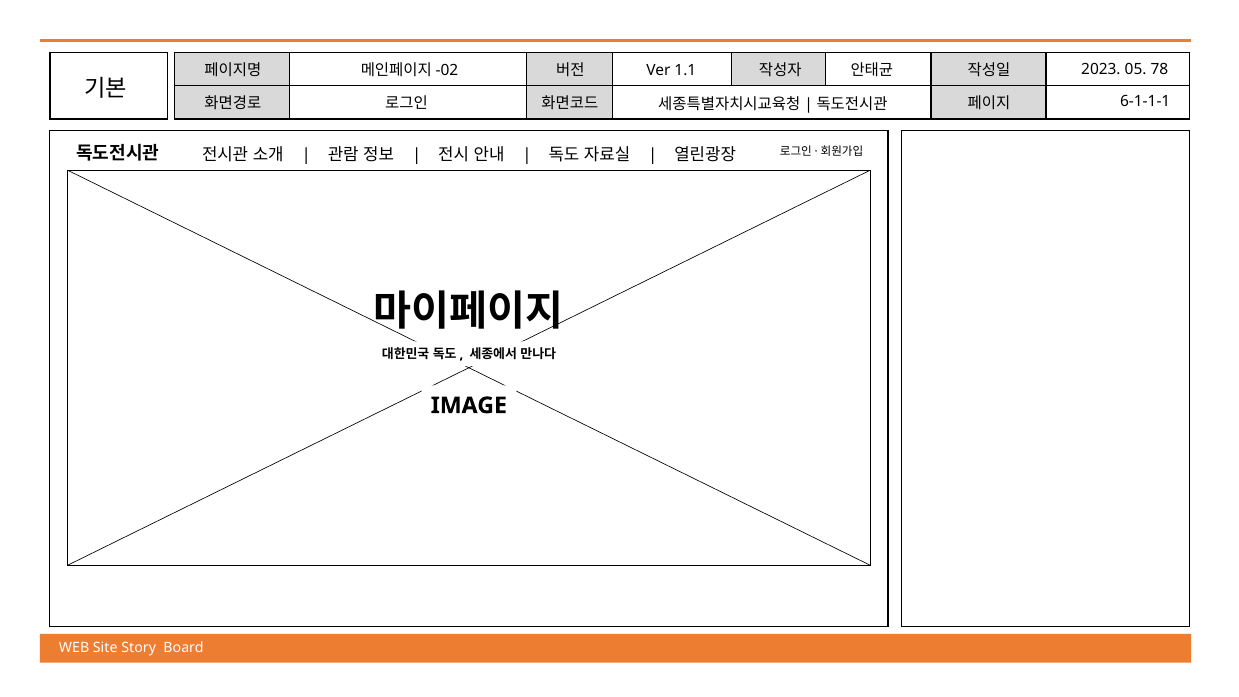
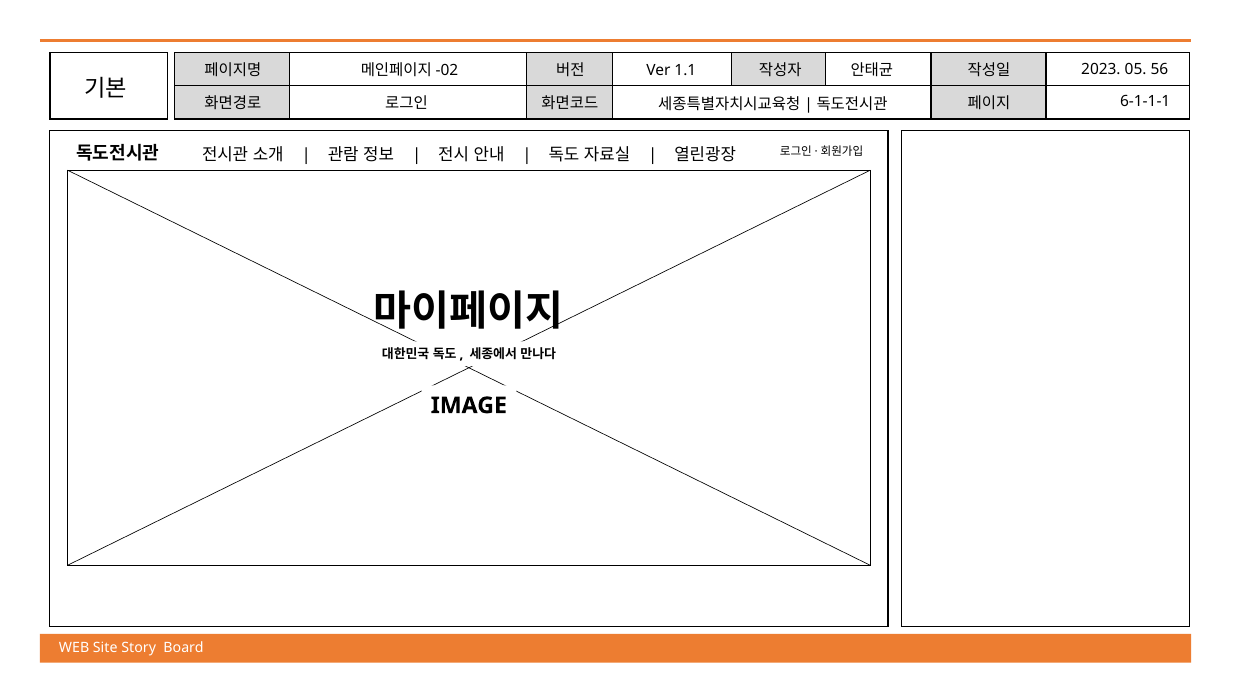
78: 78 -> 56 (1159, 69)
